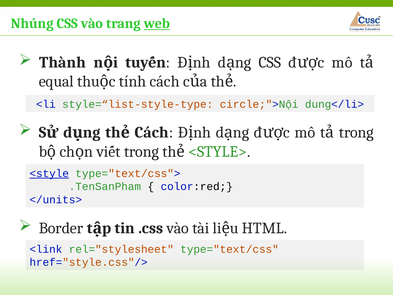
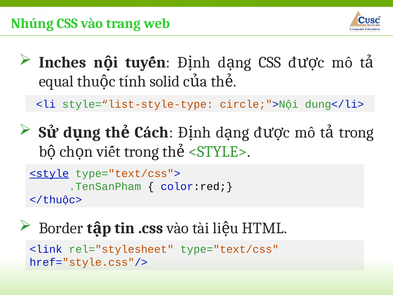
web underline: present -> none (157, 24)
Thành: Thành -> Inches (62, 62)
tính cách: cách -> solid (165, 81)
</units>: </units> -> </thuộc> (56, 200)
